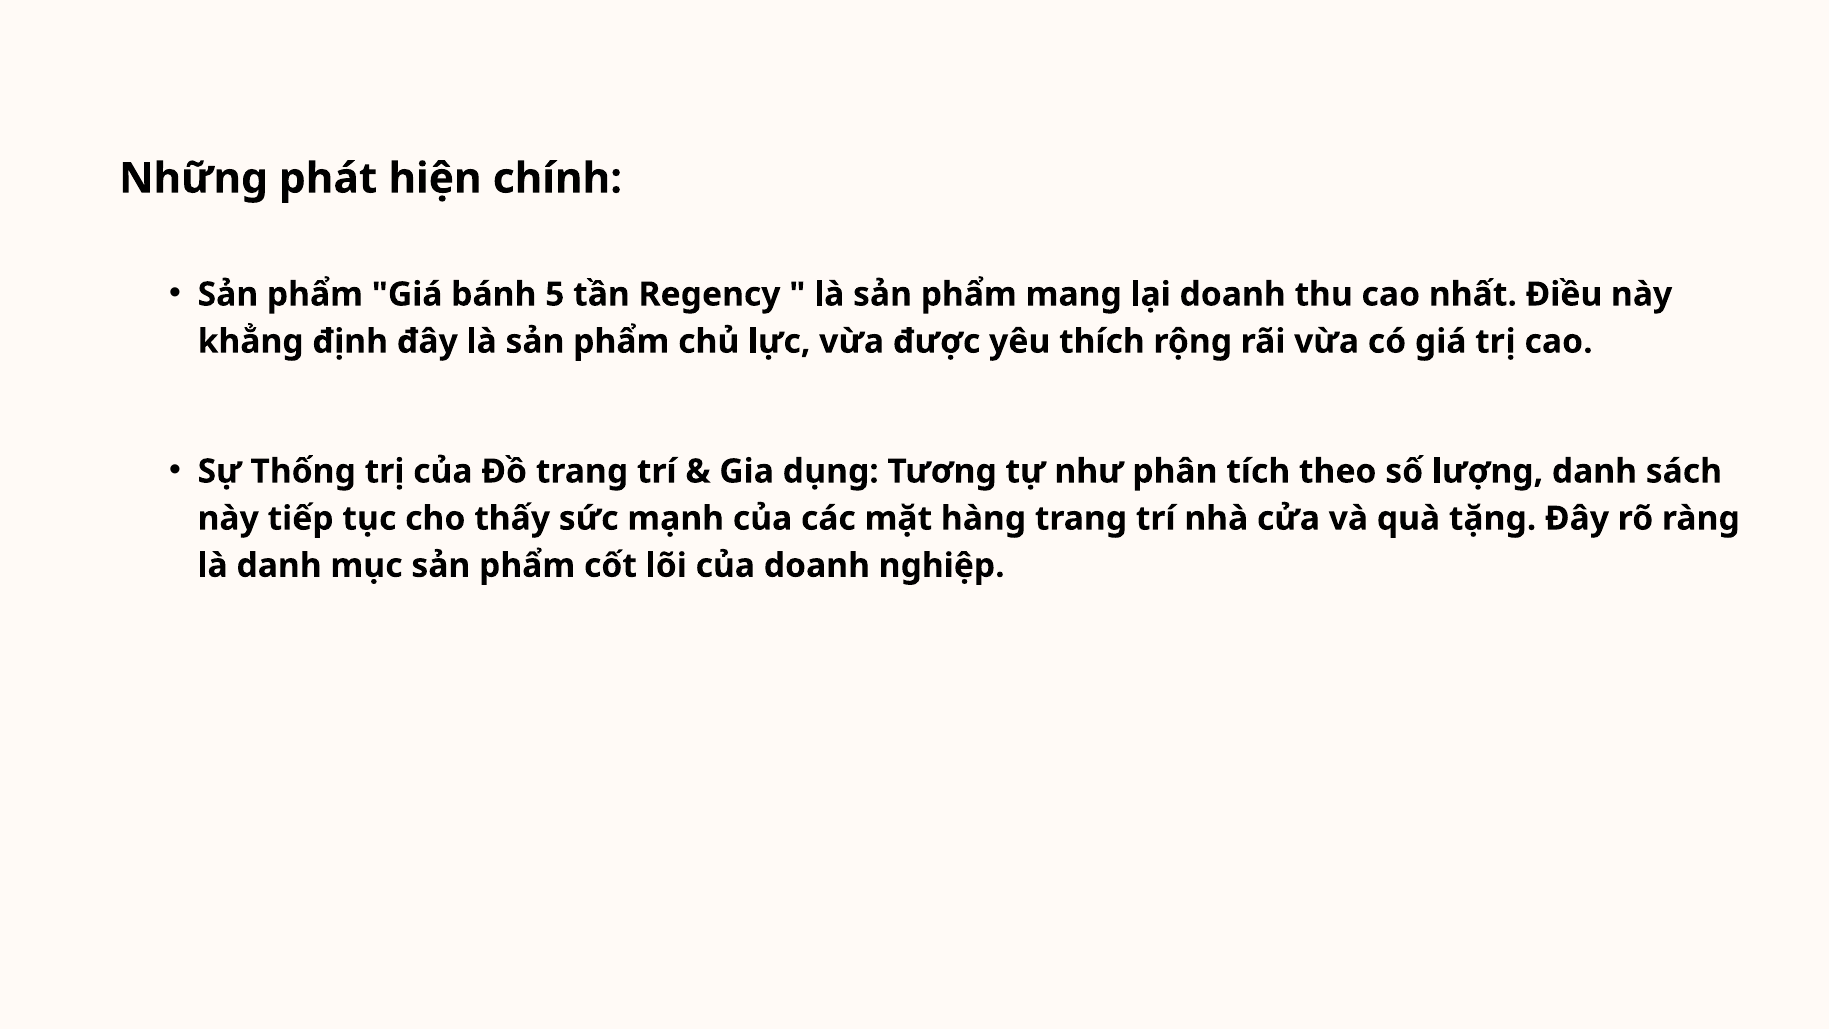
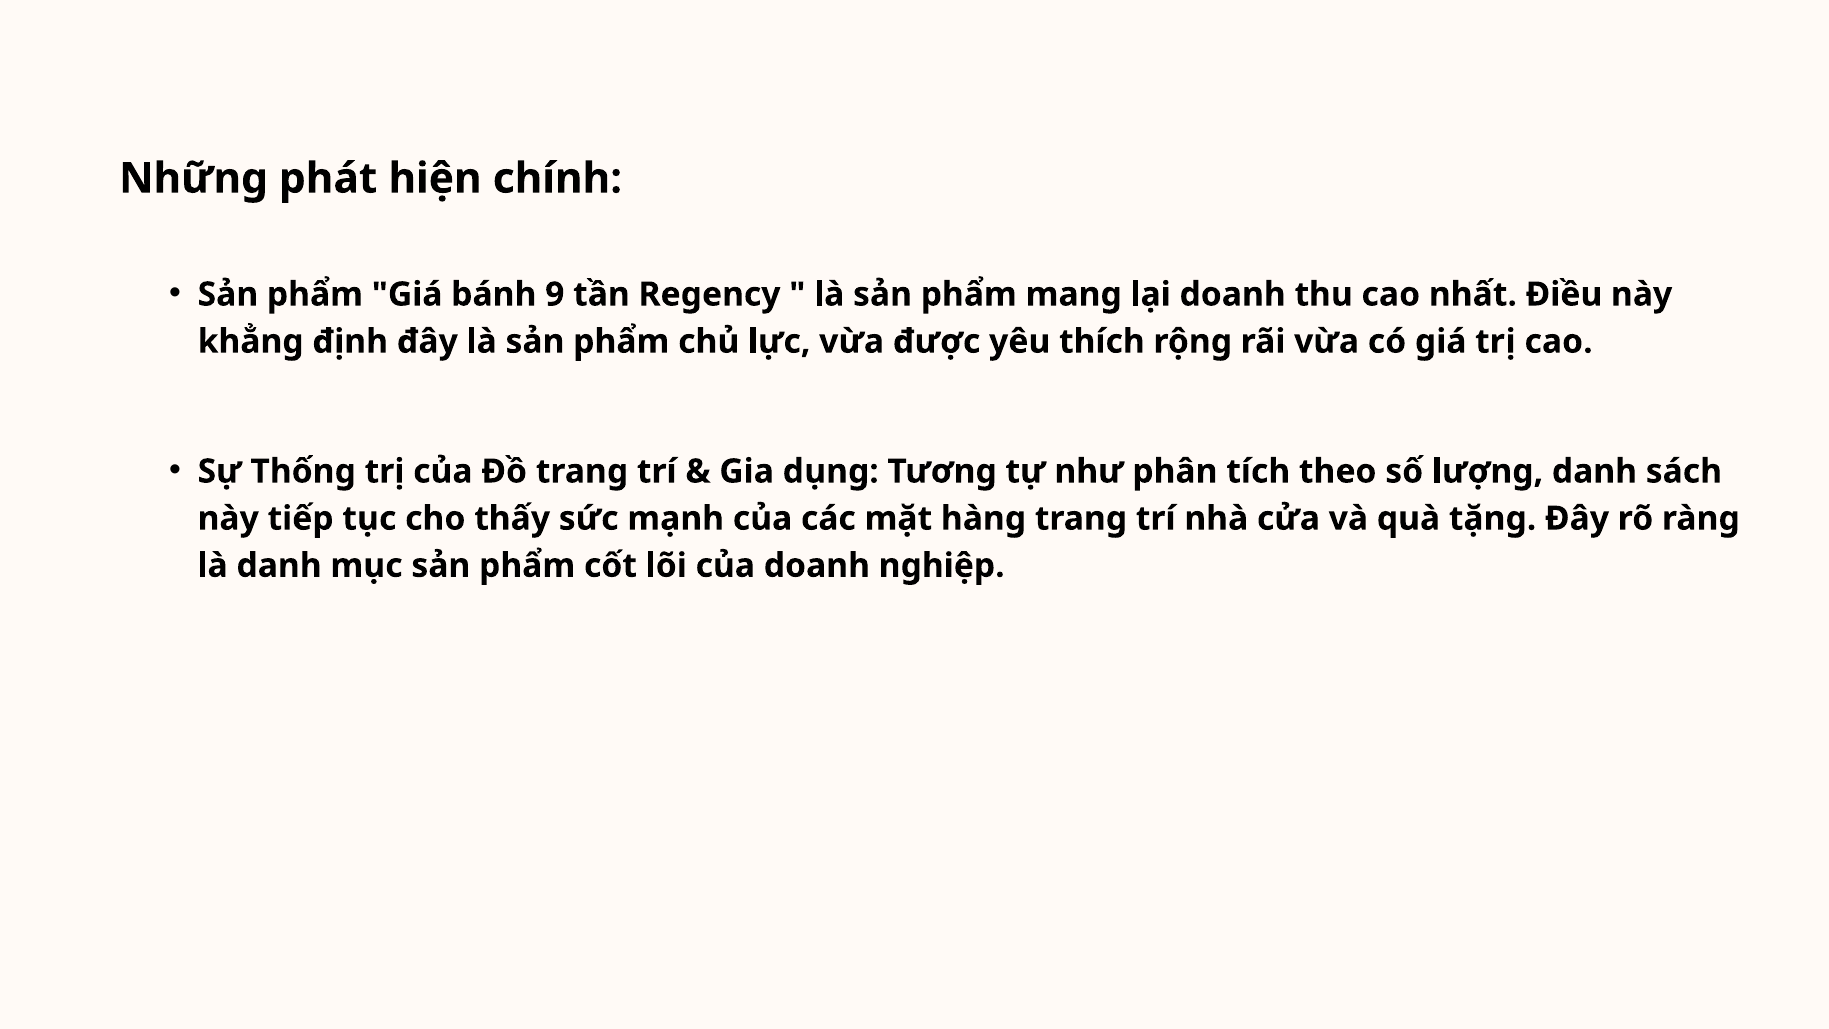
5: 5 -> 9 (555, 294)
